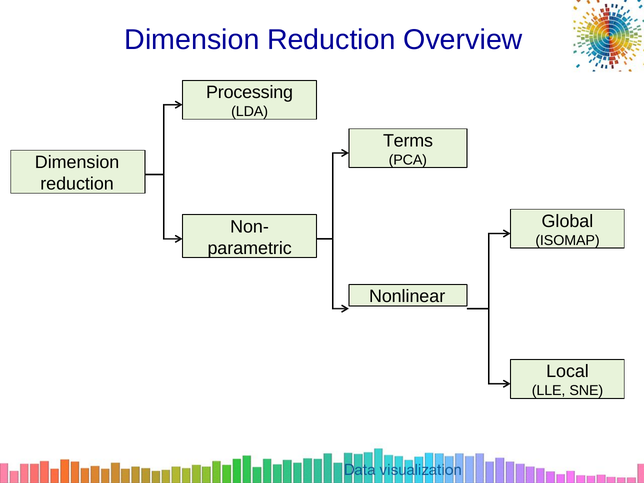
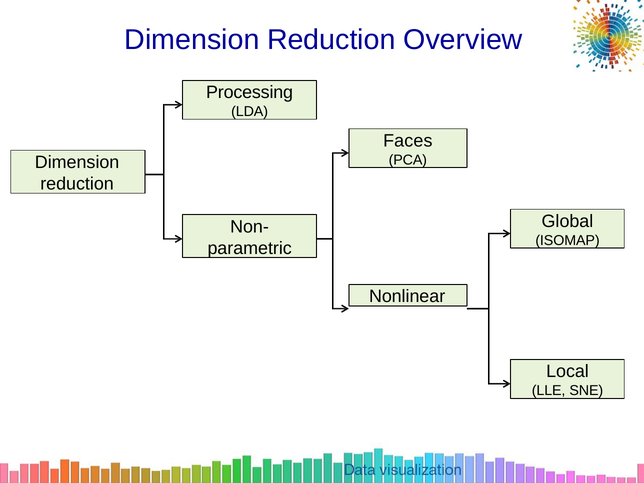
Terms: Terms -> Faces (408, 141)
